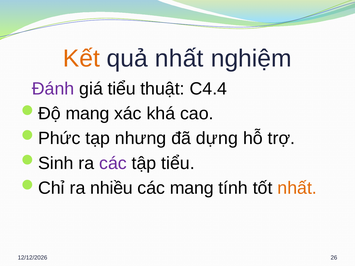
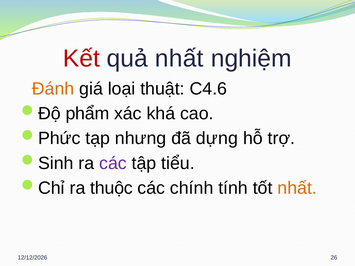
Kết colour: orange -> red (81, 59)
Đánh colour: purple -> orange (53, 89)
giá tiểu: tiểu -> loại (122, 89)
C4.4: C4.4 -> C4.6 (208, 89)
mang: mang -> phẩm (87, 114)
nhiều: nhiều -> thuộc (111, 188)
các mang: mang -> chính (192, 188)
